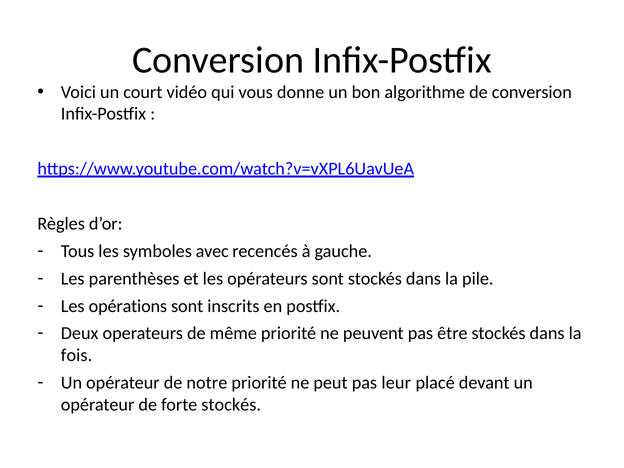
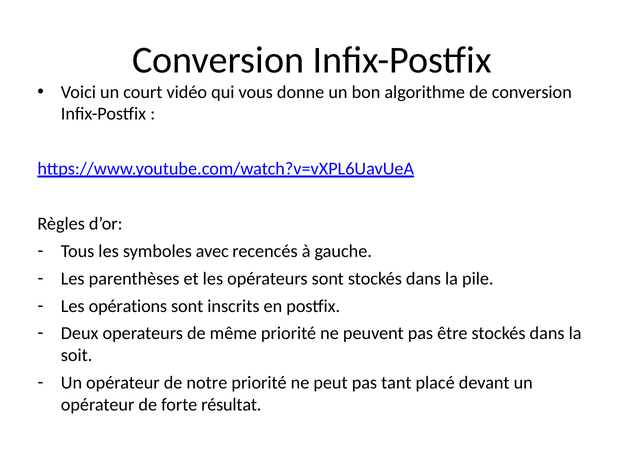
fois: fois -> soit (77, 355)
leur: leur -> tant (396, 383)
forte stockés: stockés -> résultat (231, 405)
